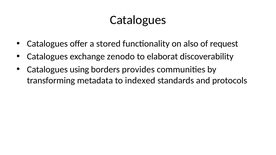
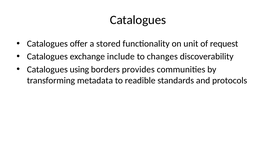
also: also -> unit (191, 44)
zenodo: zenodo -> include (121, 57)
elaborat: elaborat -> changes (162, 57)
indexed: indexed -> readible (140, 81)
